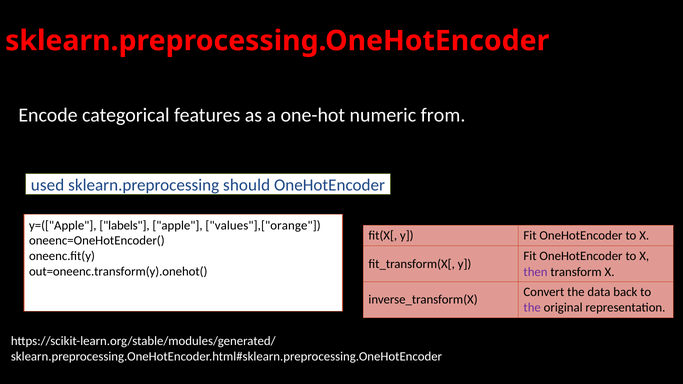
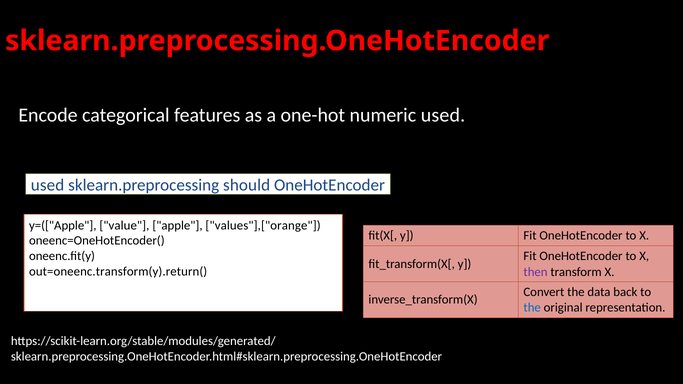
numeric from: from -> used (443, 115)
labels: labels -> value (124, 225)
out=oneenc.transform(y).onehot(: out=oneenc.transform(y).onehot( -> out=oneenc.transform(y).return( (118, 272)
the colour: purple -> blue (532, 308)
